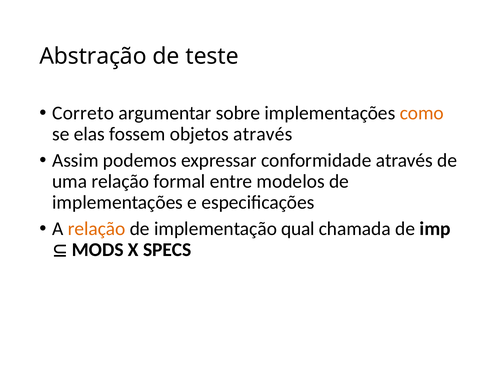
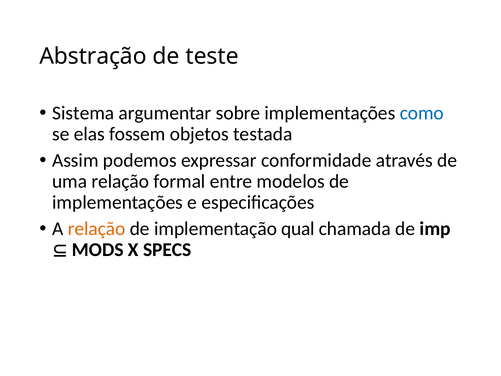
Correto: Correto -> Sistema (83, 113)
como colour: orange -> blue (422, 113)
objetos através: através -> testada (263, 134)
